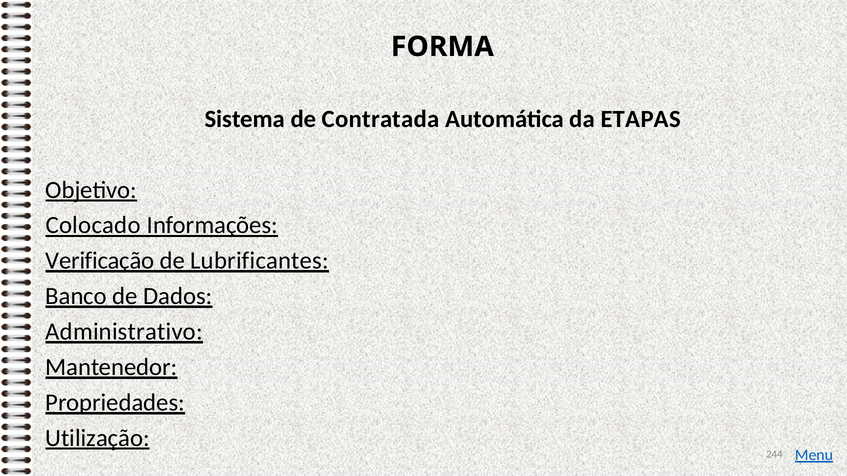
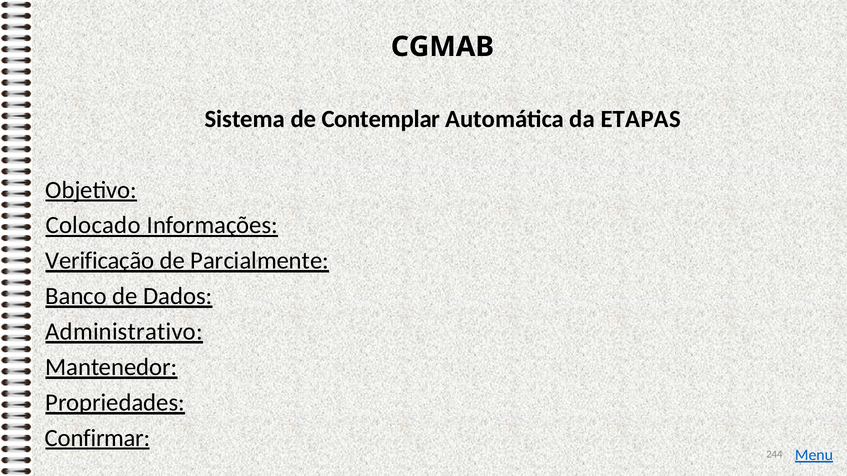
FORMA: FORMA -> CGMAB (442, 47)
Contratada: Contratada -> Contemplar (381, 119)
Lubrificantes: Lubrificantes -> Parcialmente (260, 261)
Utilização: Utilização -> Confirmar (98, 438)
